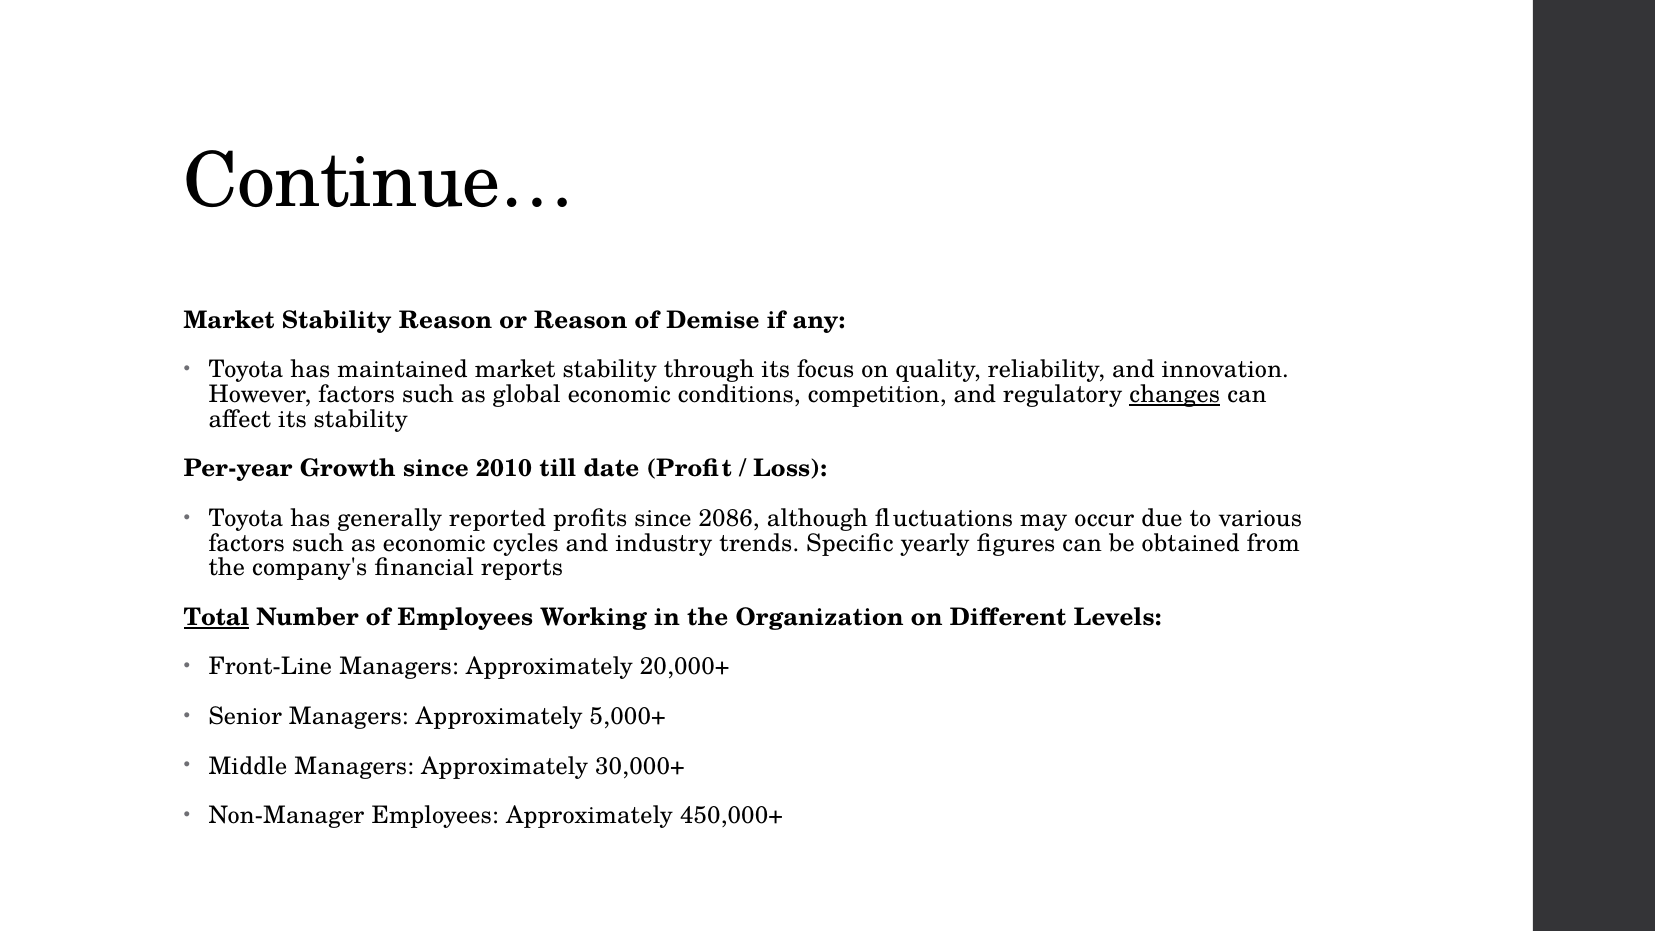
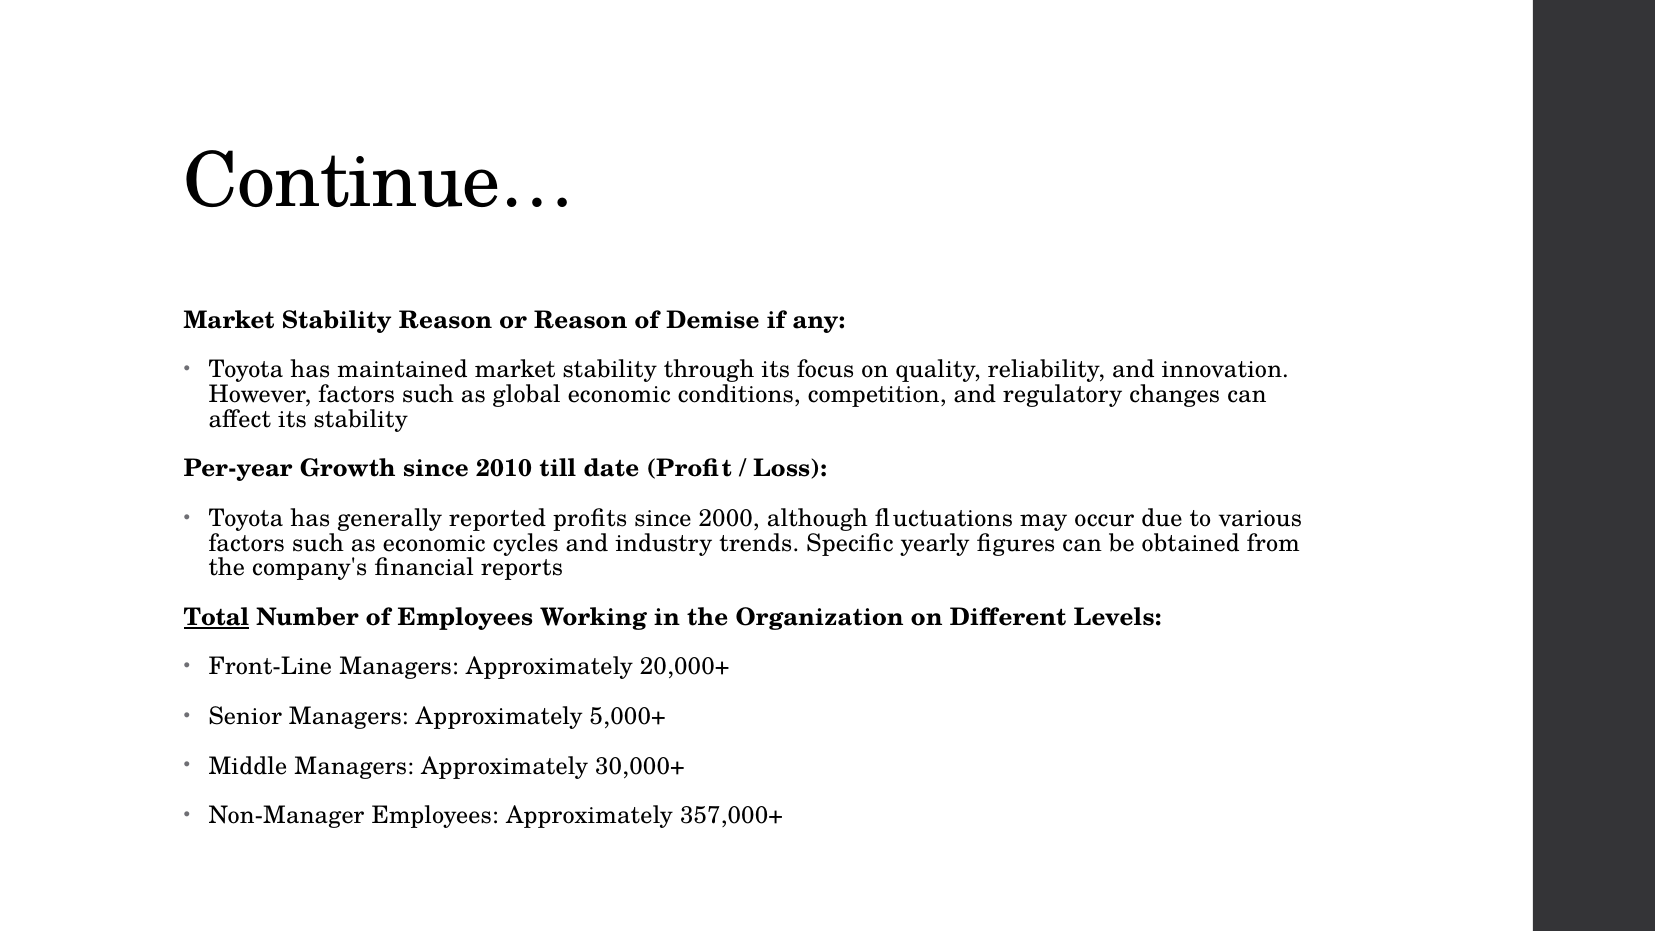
changes underline: present -> none (1175, 394)
2086: 2086 -> 2000 (729, 518)
450,000+: 450,000+ -> 357,000+ (732, 816)
